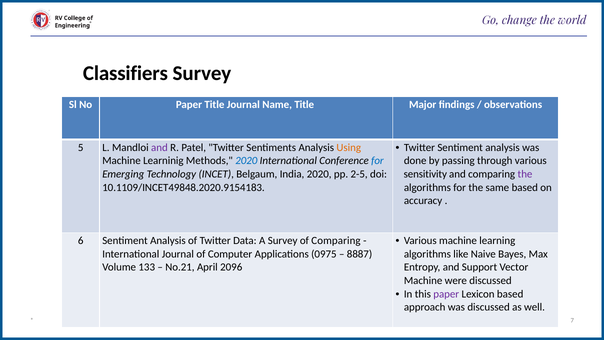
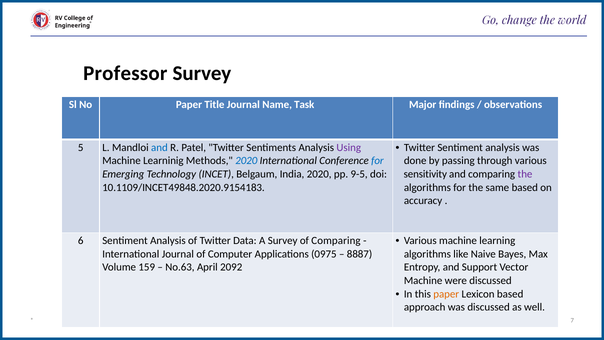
Classifiers: Classifiers -> Professor (125, 73)
Name Title: Title -> Task (304, 105)
and colour: purple -> blue (159, 147)
Using colour: orange -> purple (349, 147)
2-5: 2-5 -> 9-5 (359, 174)
133: 133 -> 159 (147, 267)
No.21: No.21 -> No.63 (180, 267)
2096: 2096 -> 2092 (231, 267)
paper colour: purple -> orange (446, 294)
